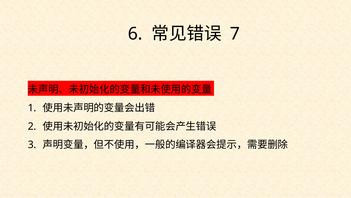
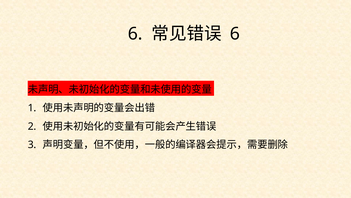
7: 7 -> 6 (235, 34)
